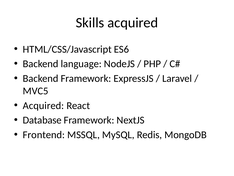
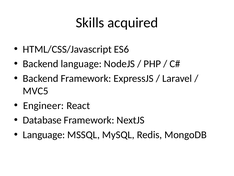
Acquired: Acquired -> Engineer (43, 105)
Frontend: Frontend -> Language (44, 134)
